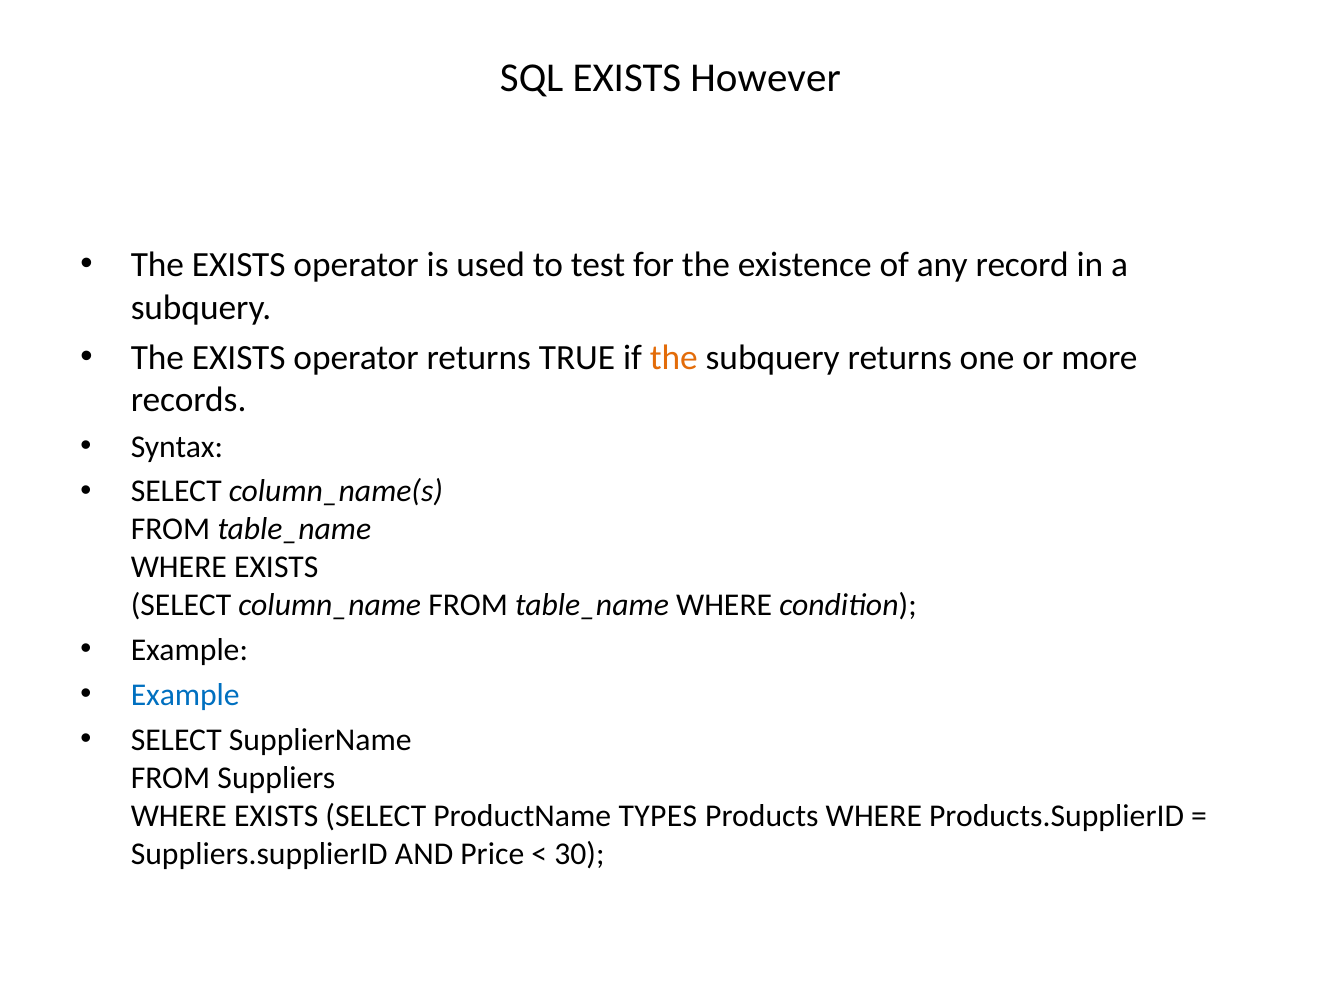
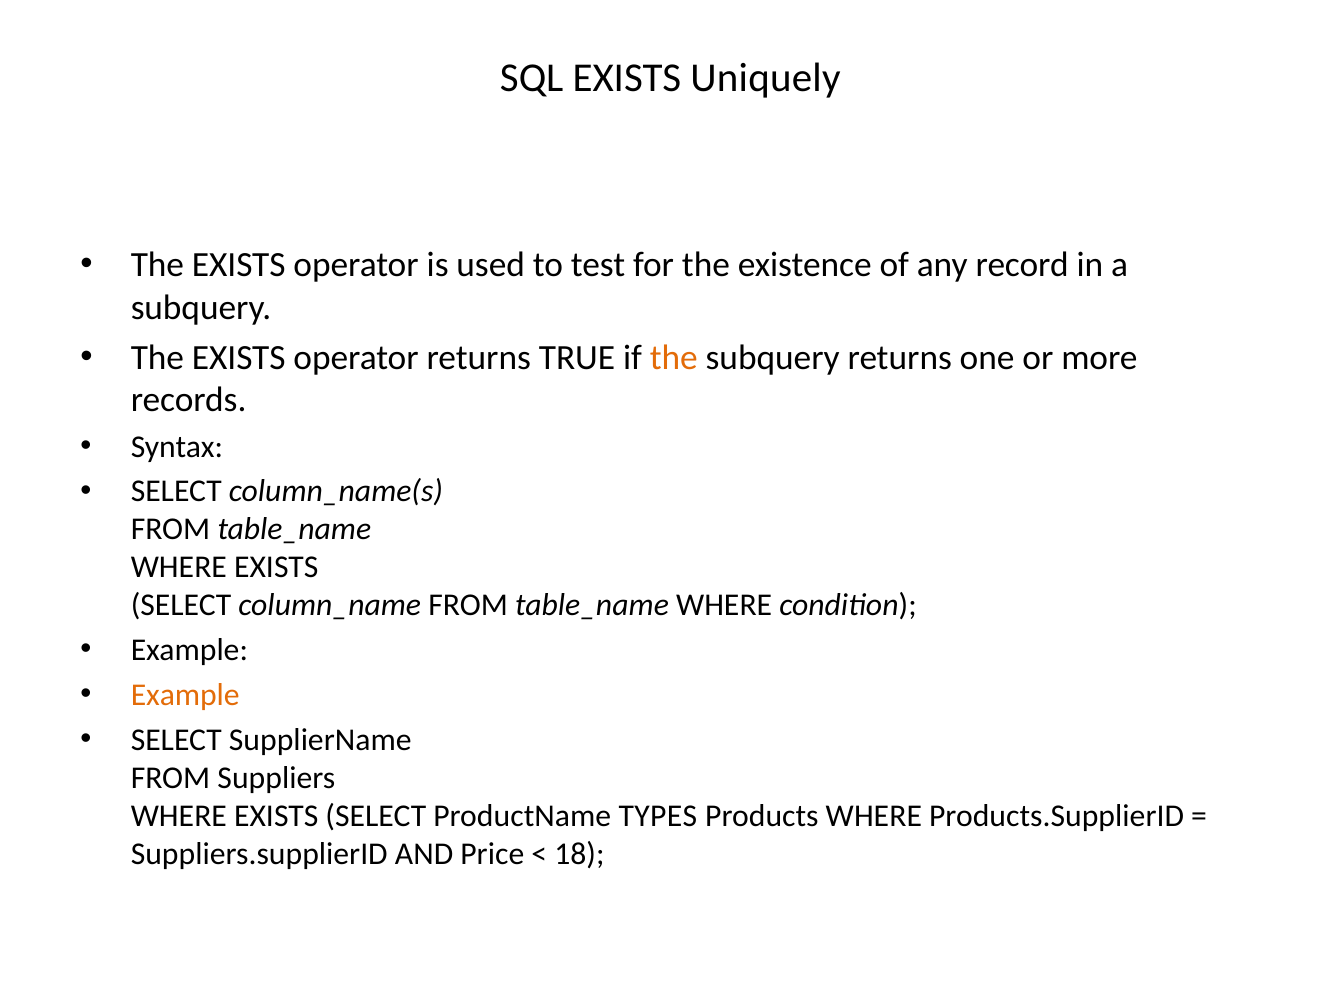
However: However -> Uniquely (765, 78)
Example colour: blue -> orange (185, 695)
30: 30 -> 18 (579, 853)
